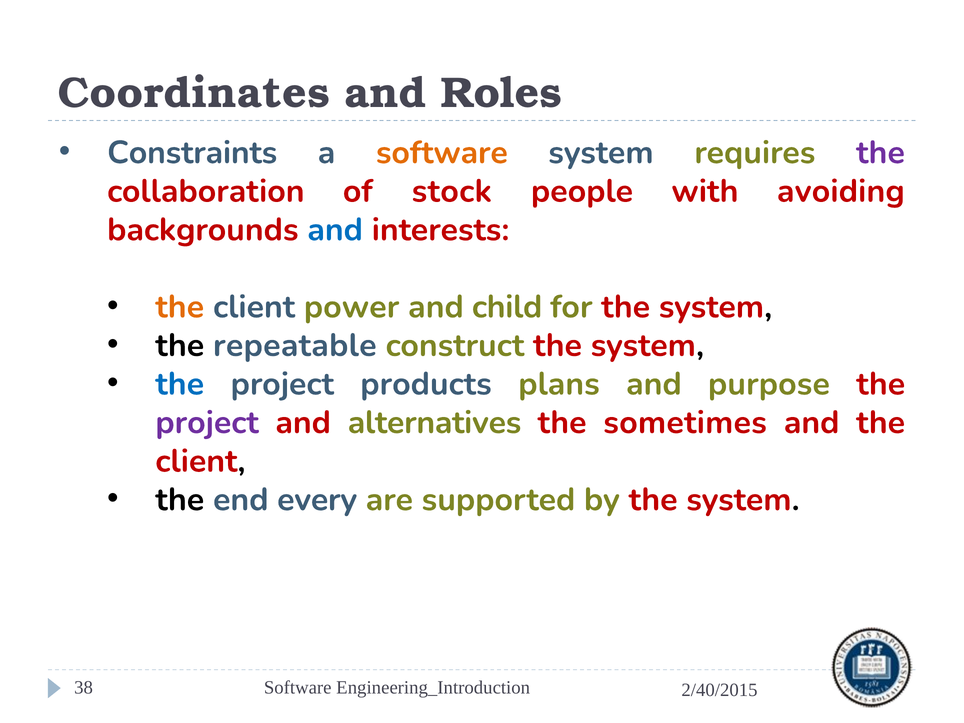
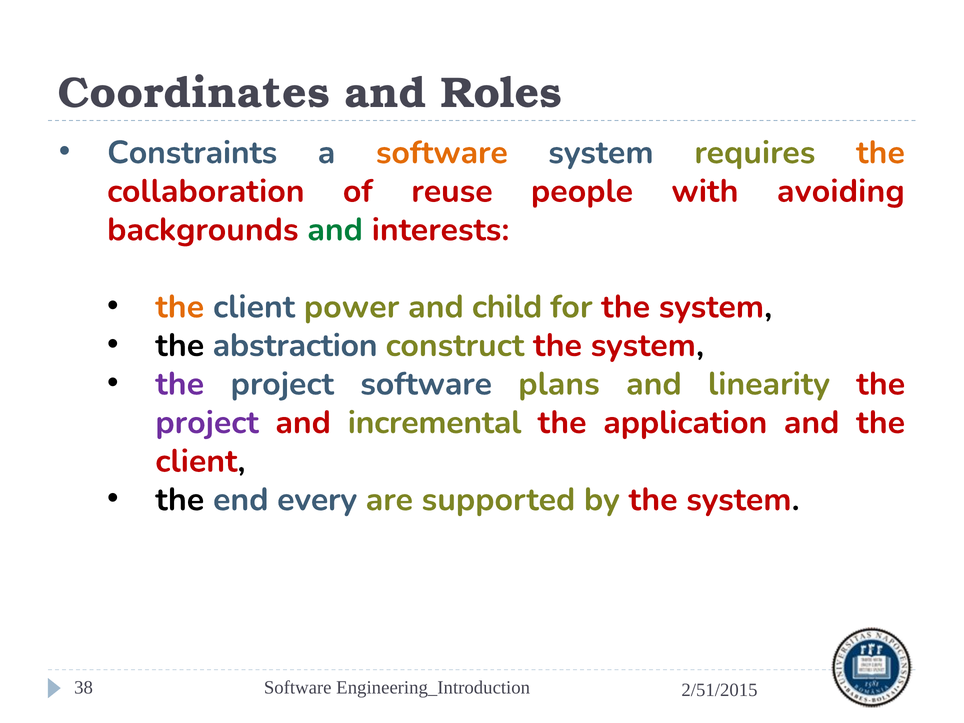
the colour: purple -> orange (881, 153)
stock: stock -> reuse (452, 191)
and colour: blue -> green (335, 230)
repeatable: repeatable -> abstraction (295, 345)
the colour: blue -> purple (180, 384)
project products: products -> software (426, 384)
purpose: purpose -> linearity (769, 384)
alternatives: alternatives -> incremental (435, 422)
sometimes: sometimes -> application (685, 422)
2/40/2015: 2/40/2015 -> 2/51/2015 (719, 690)
